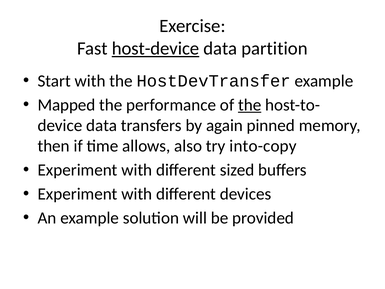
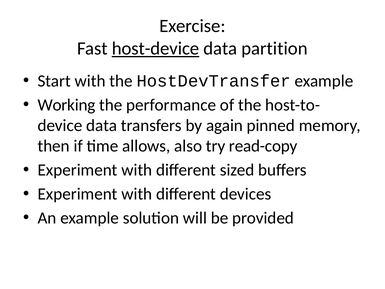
Mapped: Mapped -> Working (66, 105)
the underline: present -> none (250, 105)
into-copy: into-copy -> read-copy (263, 146)
